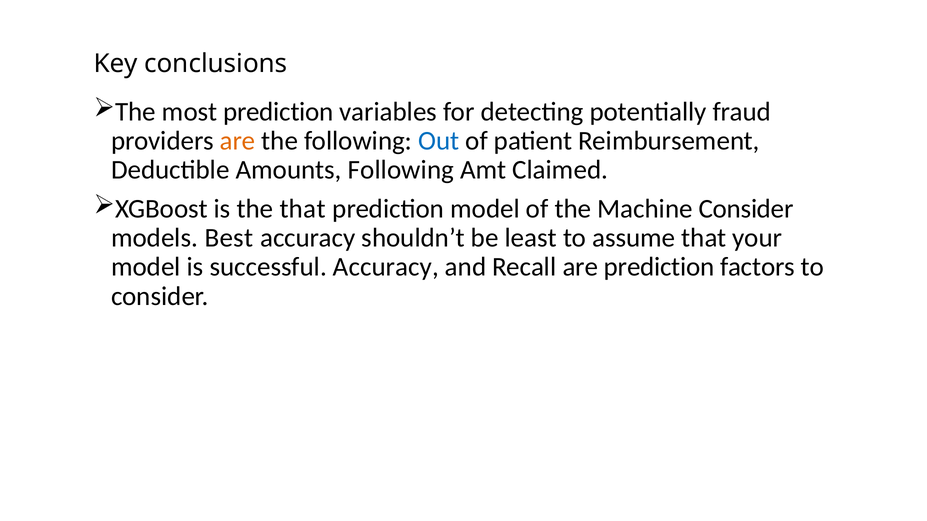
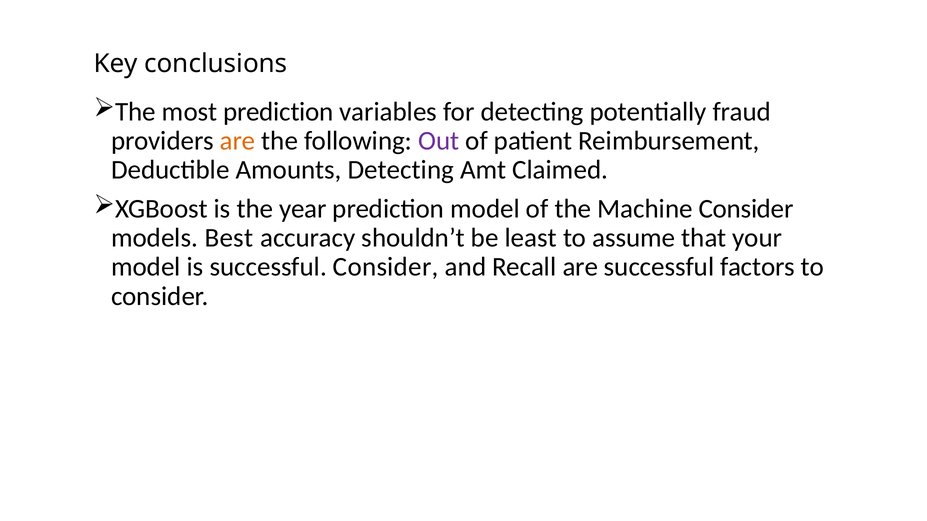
Out colour: blue -> purple (439, 141)
Amounts Following: Following -> Detecting (401, 170)
the that: that -> year (303, 209)
successful Accuracy: Accuracy -> Consider (386, 267)
are prediction: prediction -> successful (659, 267)
